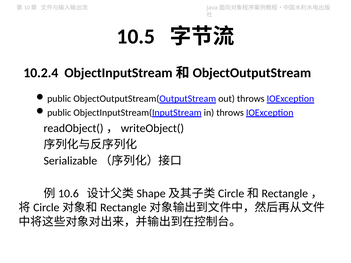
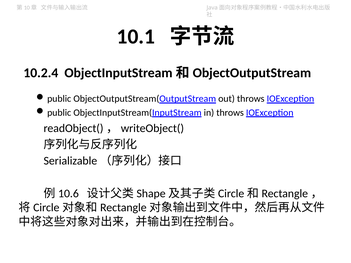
10.5: 10.5 -> 10.1 (136, 37)
